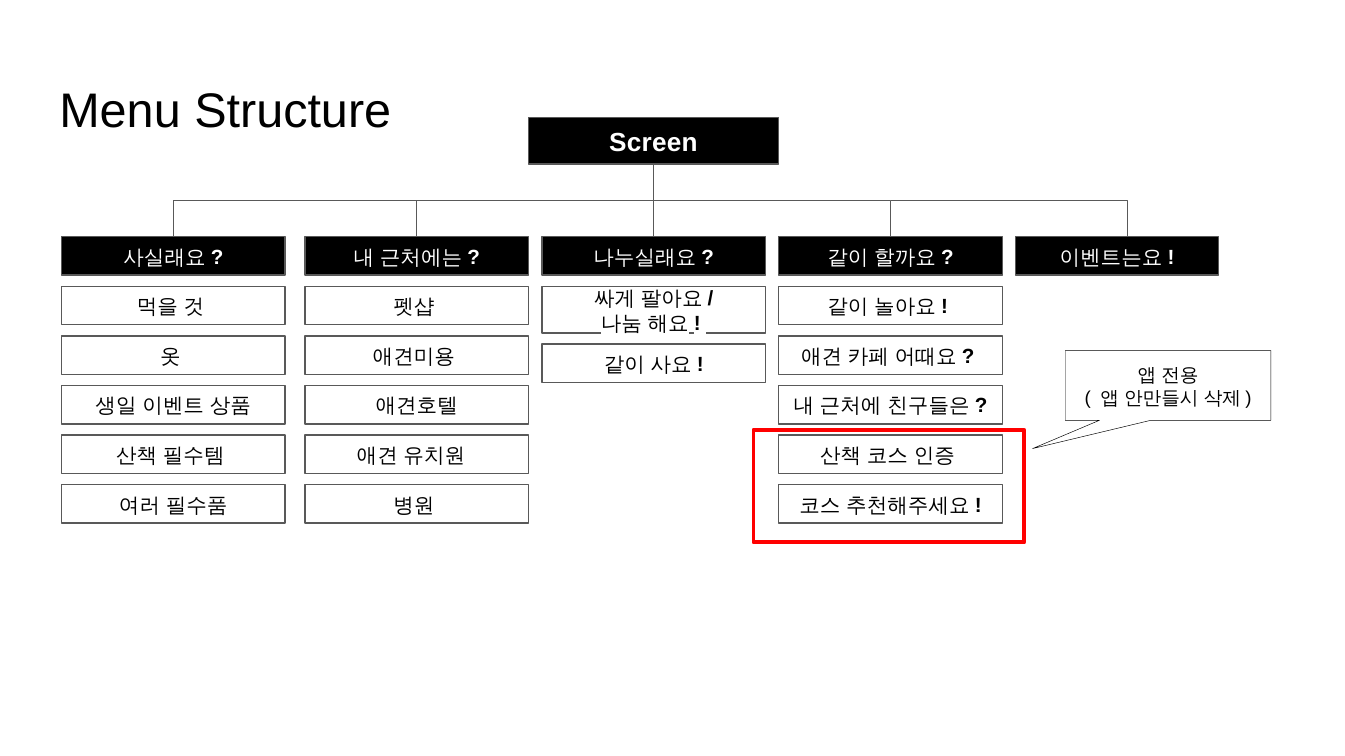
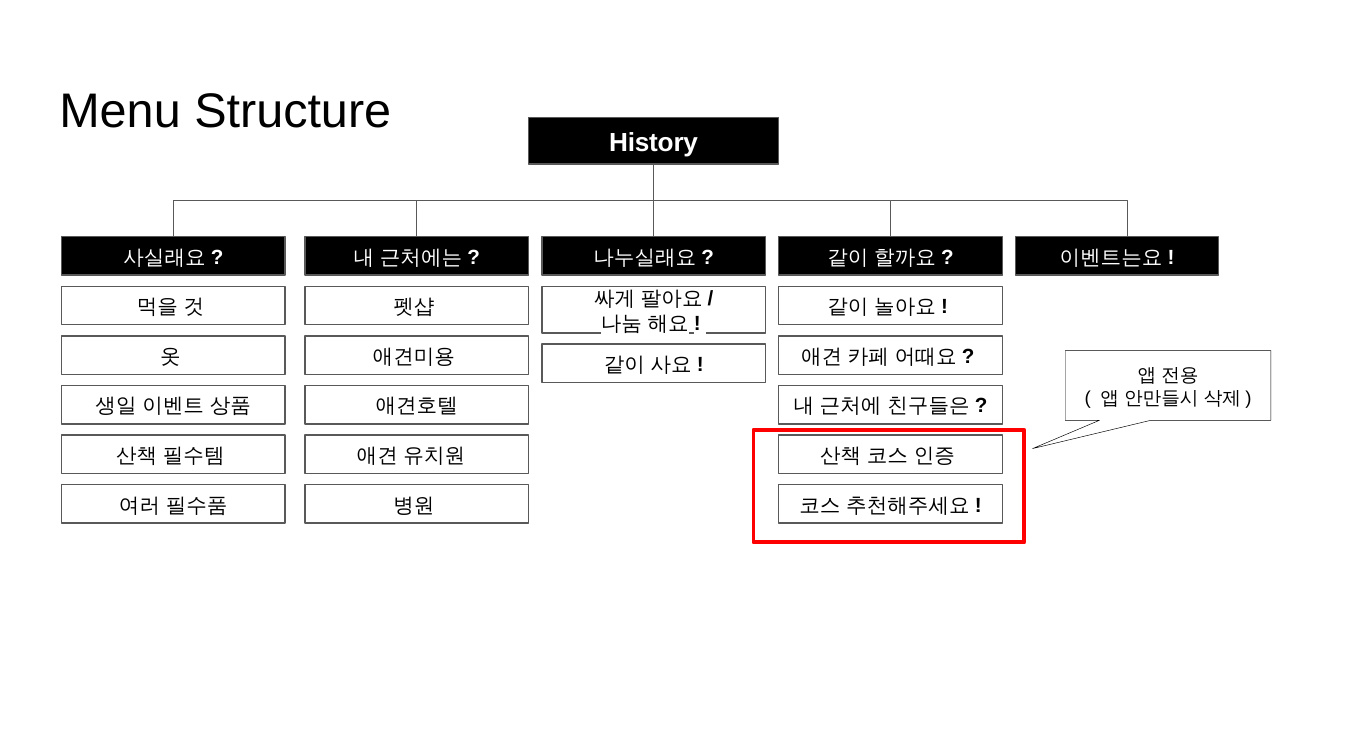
Screen: Screen -> History (654, 143)
